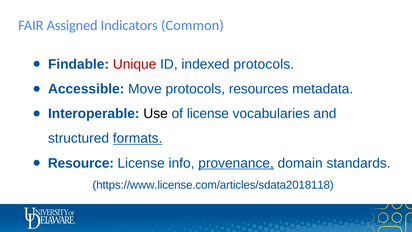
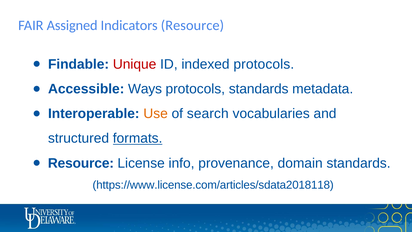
Indicators Common: Common -> Resource (192, 25)
Move: Move -> Ways (145, 89)
protocols resources: resources -> standards (259, 89)
Use colour: black -> orange (156, 114)
of license: license -> search (208, 114)
provenance underline: present -> none (236, 163)
